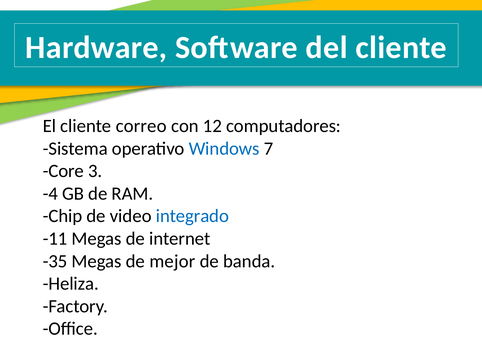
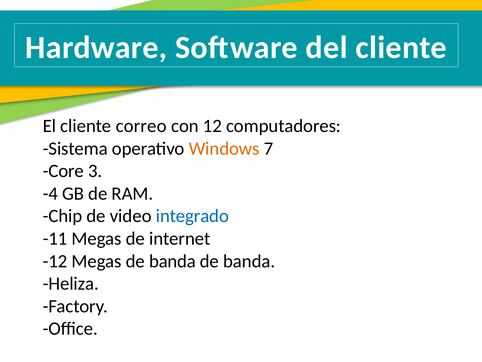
Windows colour: blue -> orange (224, 148)
-35: -35 -> -12 (55, 261)
Megas de mejor: mejor -> banda (173, 261)
